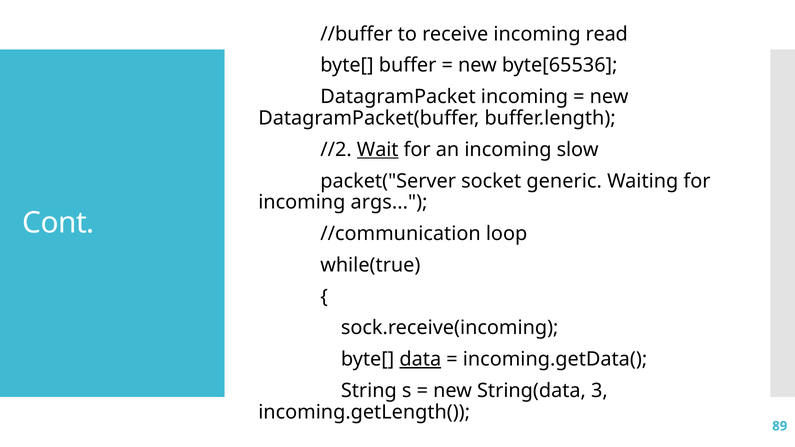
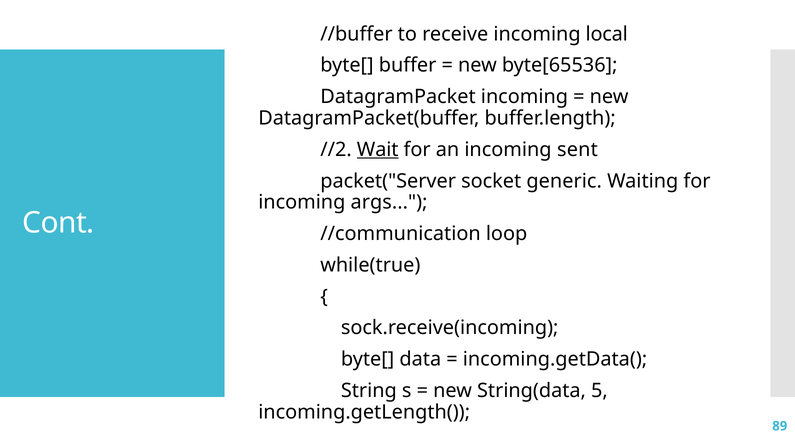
read: read -> local (607, 34)
slow: slow -> sent (577, 150)
data underline: present -> none (420, 359)
3: 3 -> 5 (599, 391)
